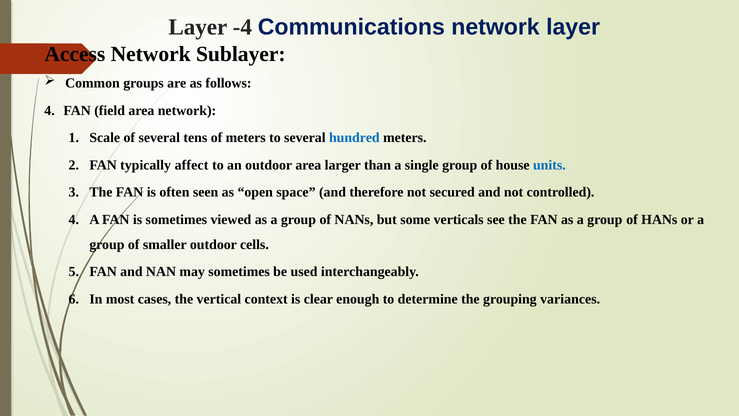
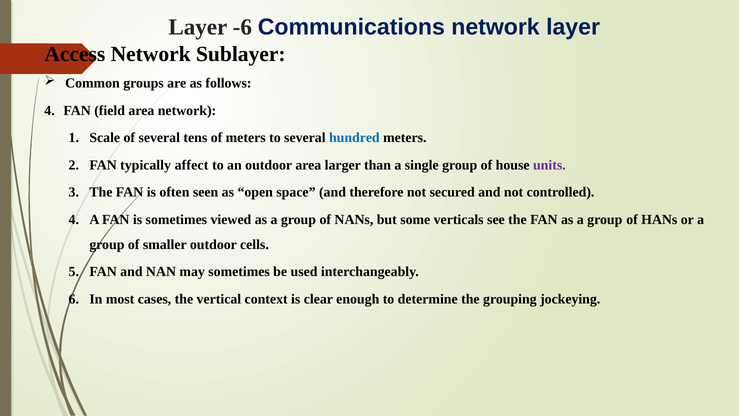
-4: -4 -> -6 (242, 27)
units colour: blue -> purple (549, 165)
variances: variances -> jockeying (570, 299)
